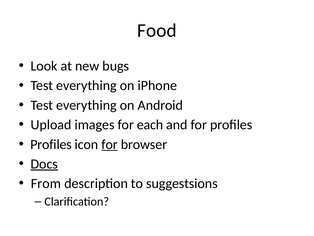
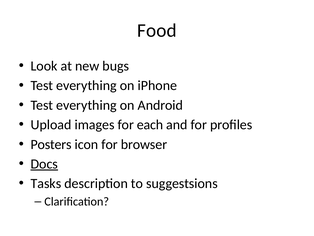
Profiles: Profiles -> Posters (51, 144)
for underline: present -> none (110, 144)
From: From -> Tasks (46, 183)
